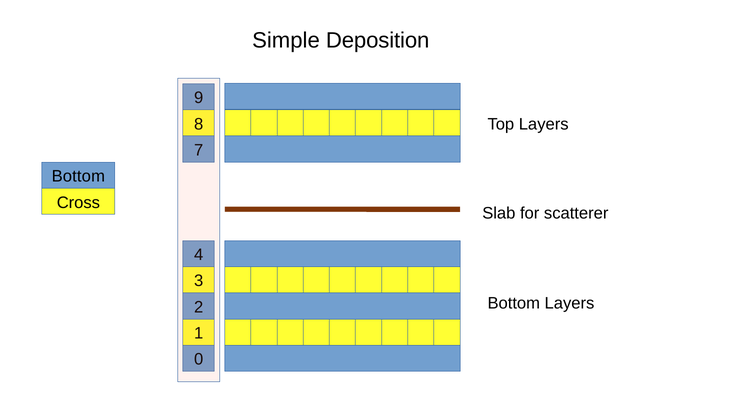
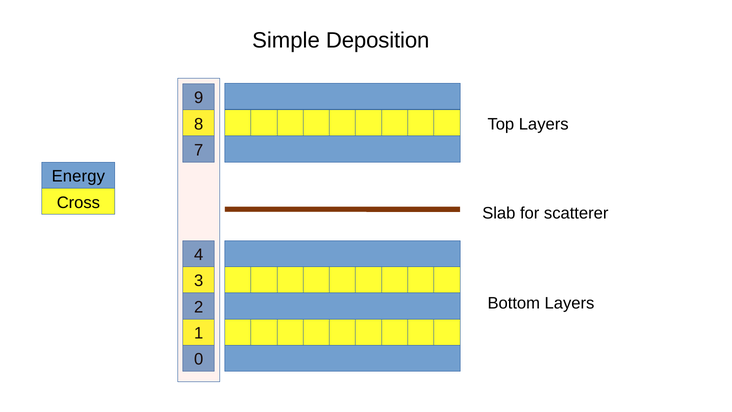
Bottom: Bottom -> Energy (78, 176)
